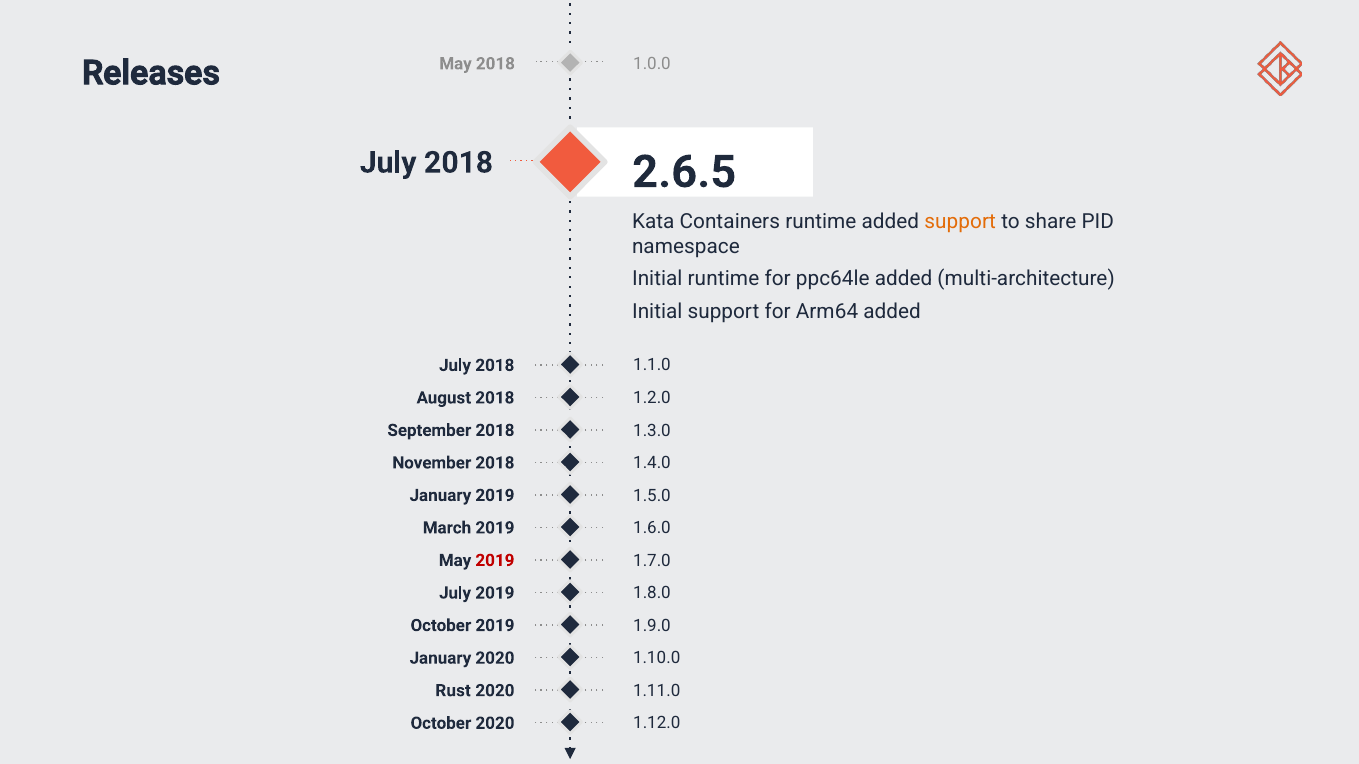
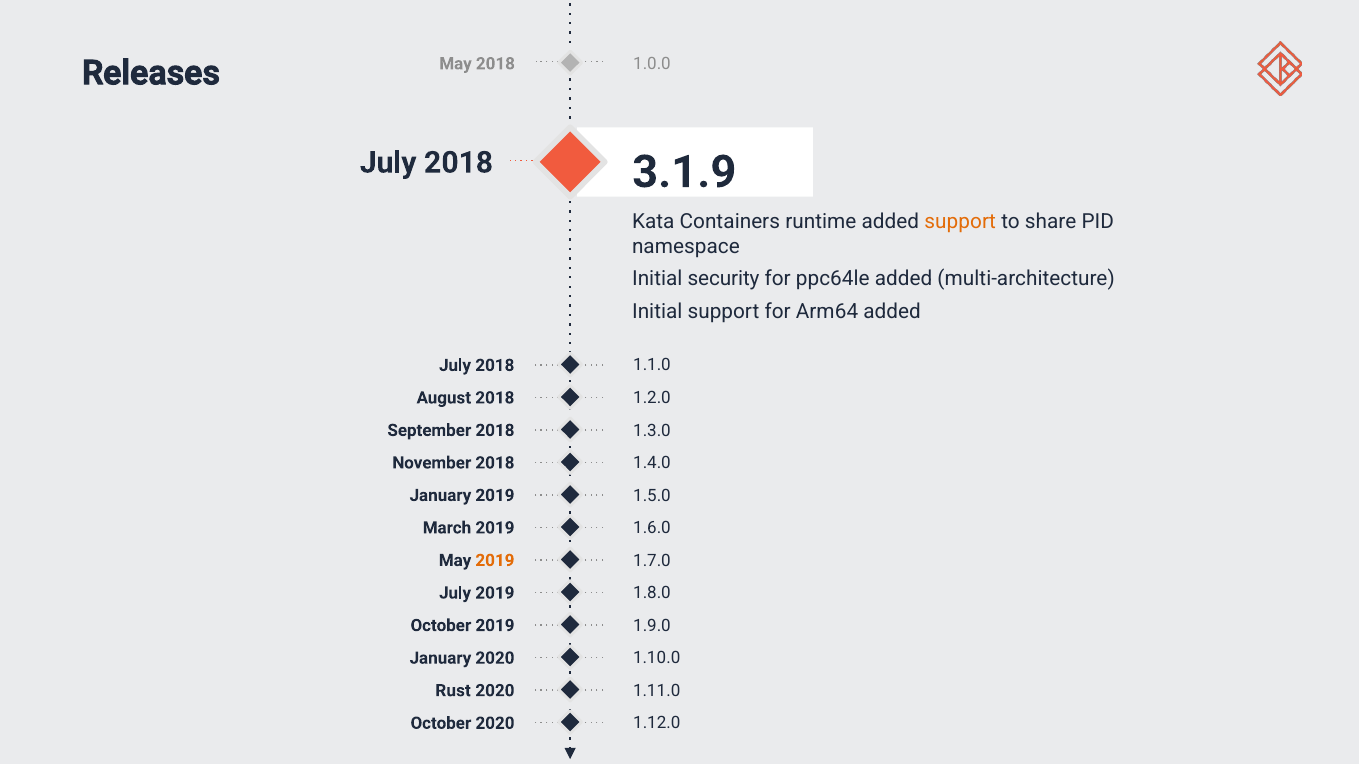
2.6.5: 2.6.5 -> 3.1.9 (684, 172)
Initial runtime: runtime -> security (724, 279)
2019 colour: red -> orange (495, 561)
